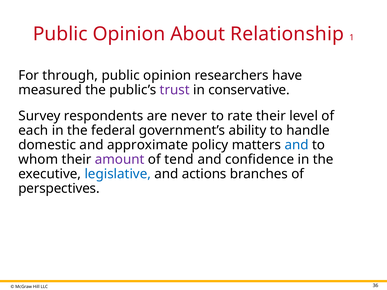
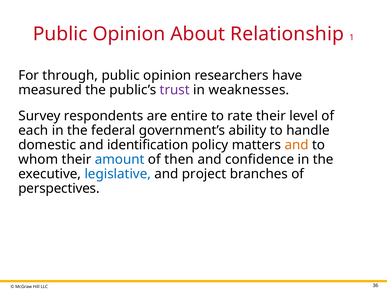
conservative: conservative -> weaknesses (249, 90)
never: never -> entire (189, 116)
approximate: approximate -> identification (148, 145)
and colour: blue -> orange (297, 145)
amount colour: purple -> blue (120, 160)
tend: tend -> then (179, 160)
actions: actions -> project (204, 174)
